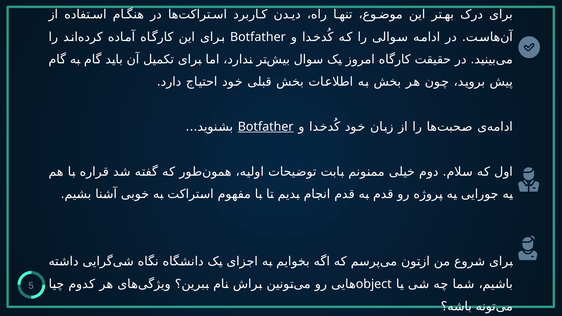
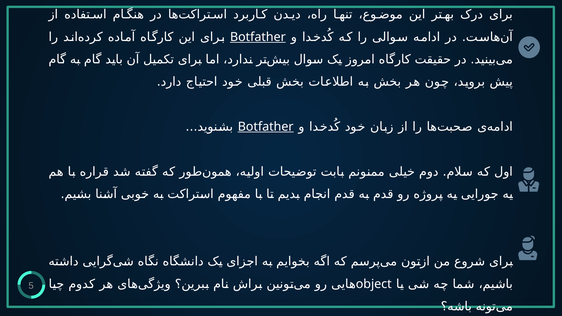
Botfather underline: none -> present (258, 37)
